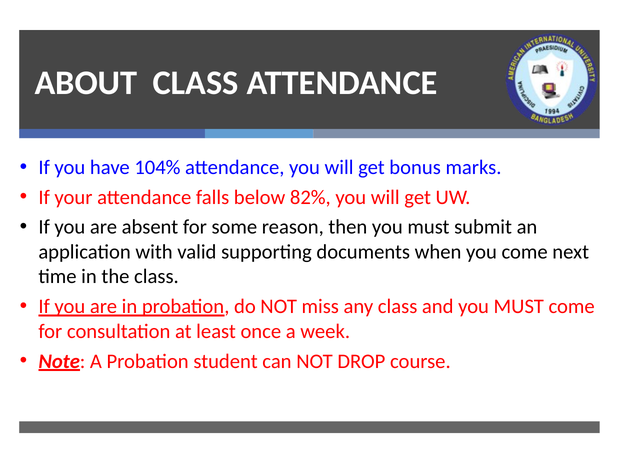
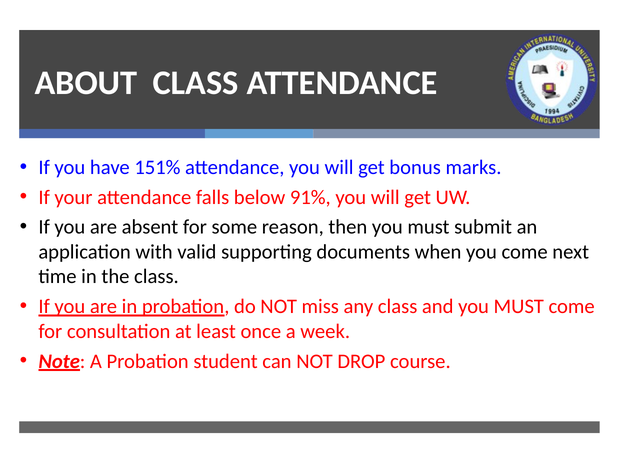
104%: 104% -> 151% (157, 167)
82%: 82% -> 91% (310, 197)
